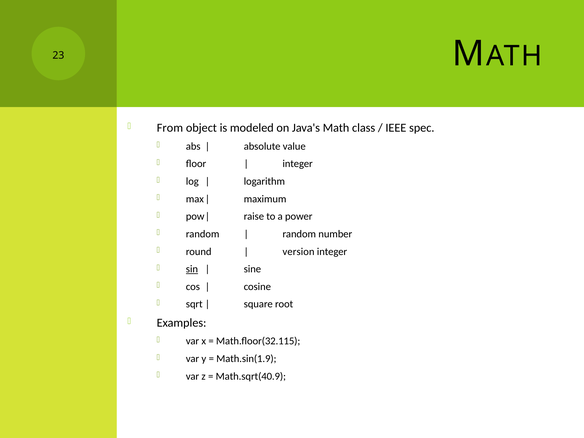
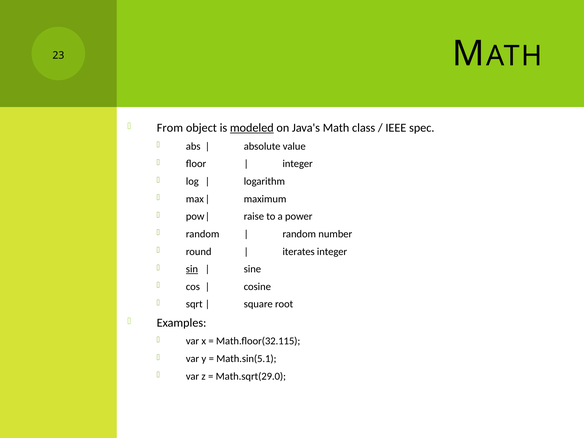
modeled underline: none -> present (252, 128)
version: version -> iterates (299, 252)
Math.sin(1.9: Math.sin(1.9 -> Math.sin(5.1 (246, 359)
Math.sqrt(40.9: Math.sqrt(40.9 -> Math.sqrt(29.0 (251, 376)
